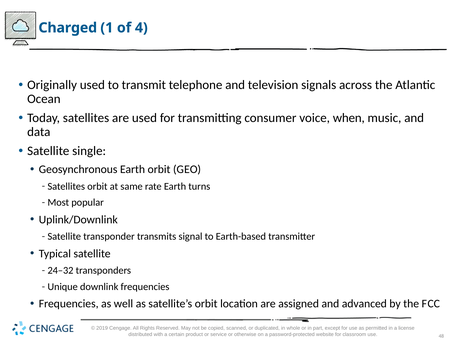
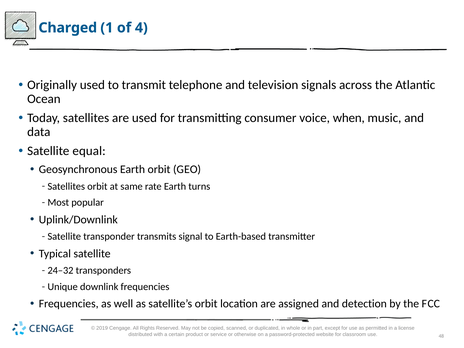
single: single -> equal (89, 151)
advanced: advanced -> detection (364, 304)
